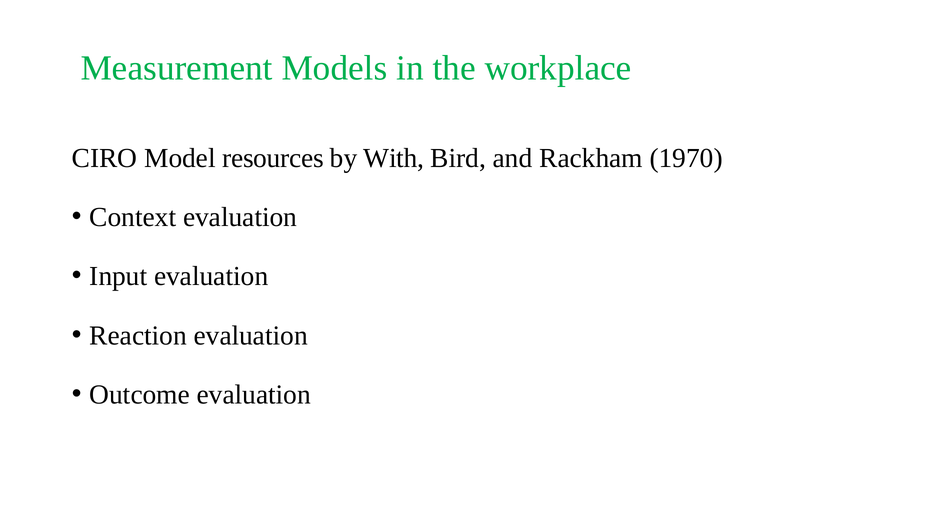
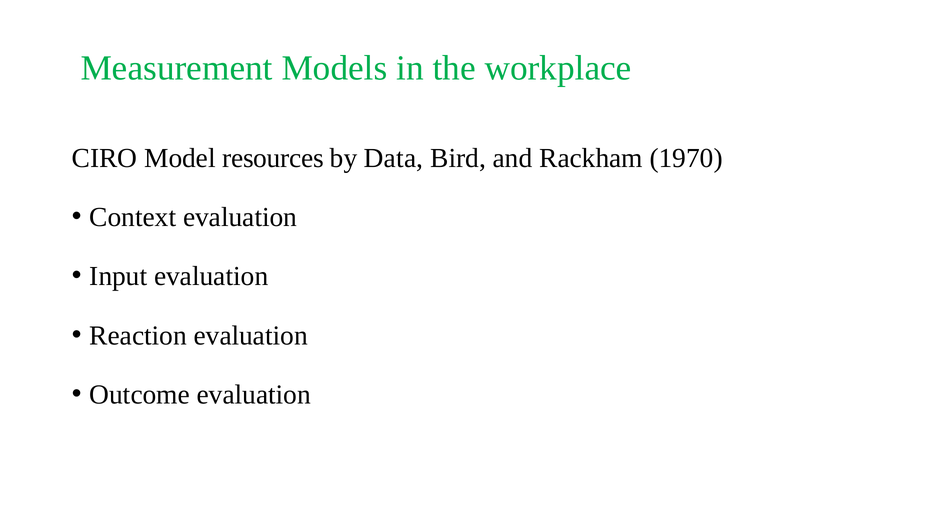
With: With -> Data (394, 158)
